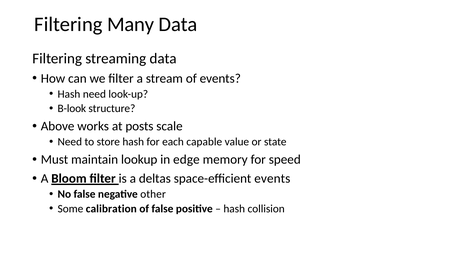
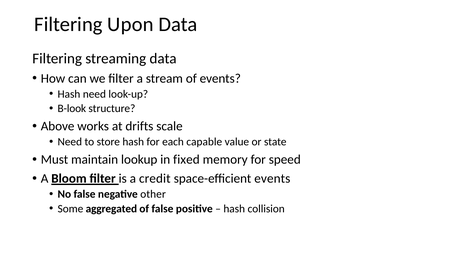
Many: Many -> Upon (130, 24)
posts: posts -> drifts (139, 126)
edge: edge -> fixed (186, 160)
deltas: deltas -> credit (155, 179)
calibration: calibration -> aggregated (111, 209)
